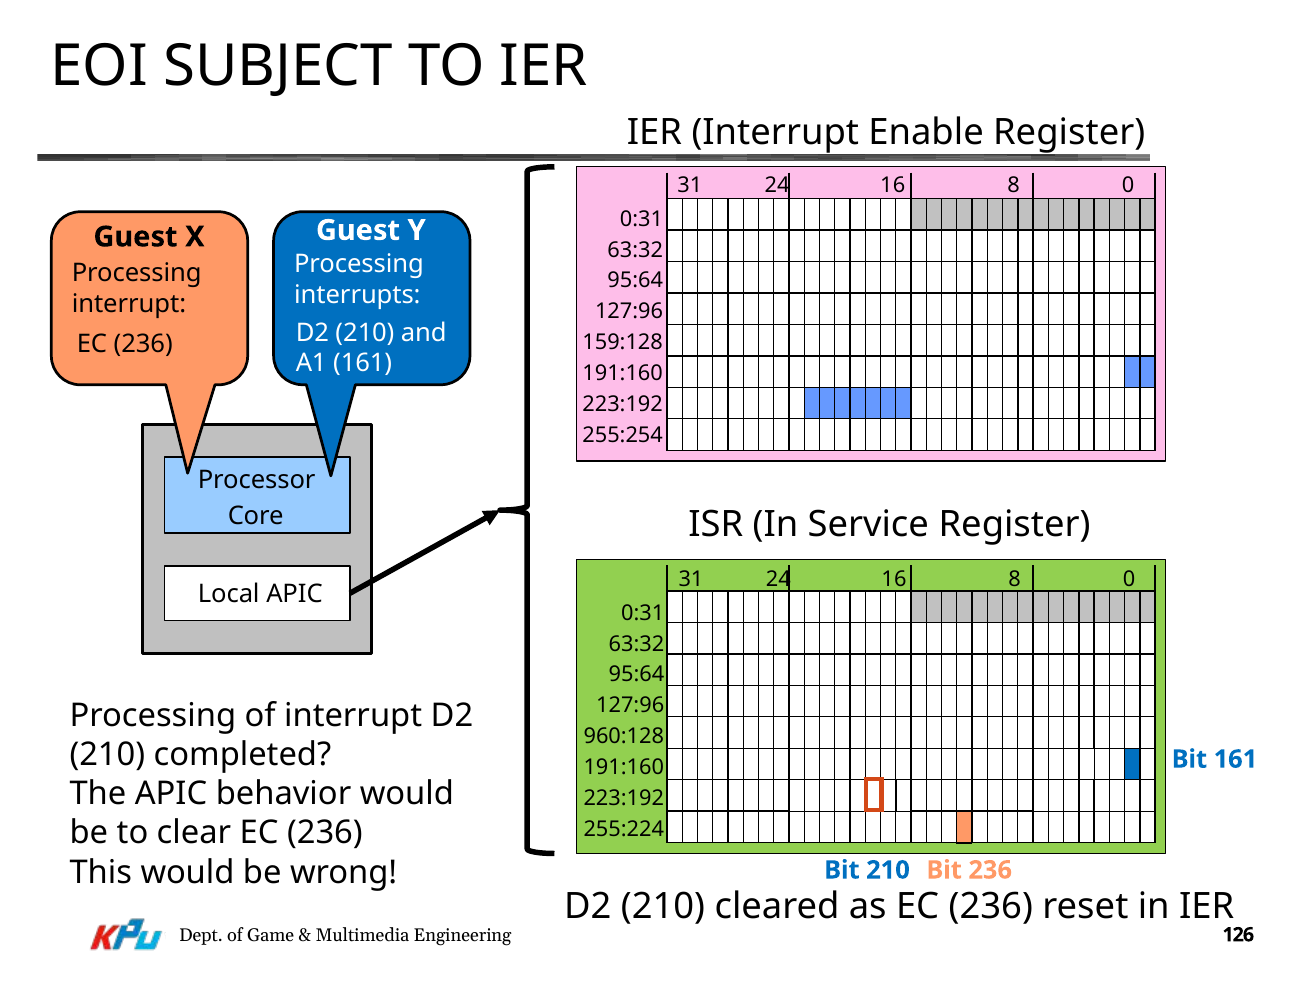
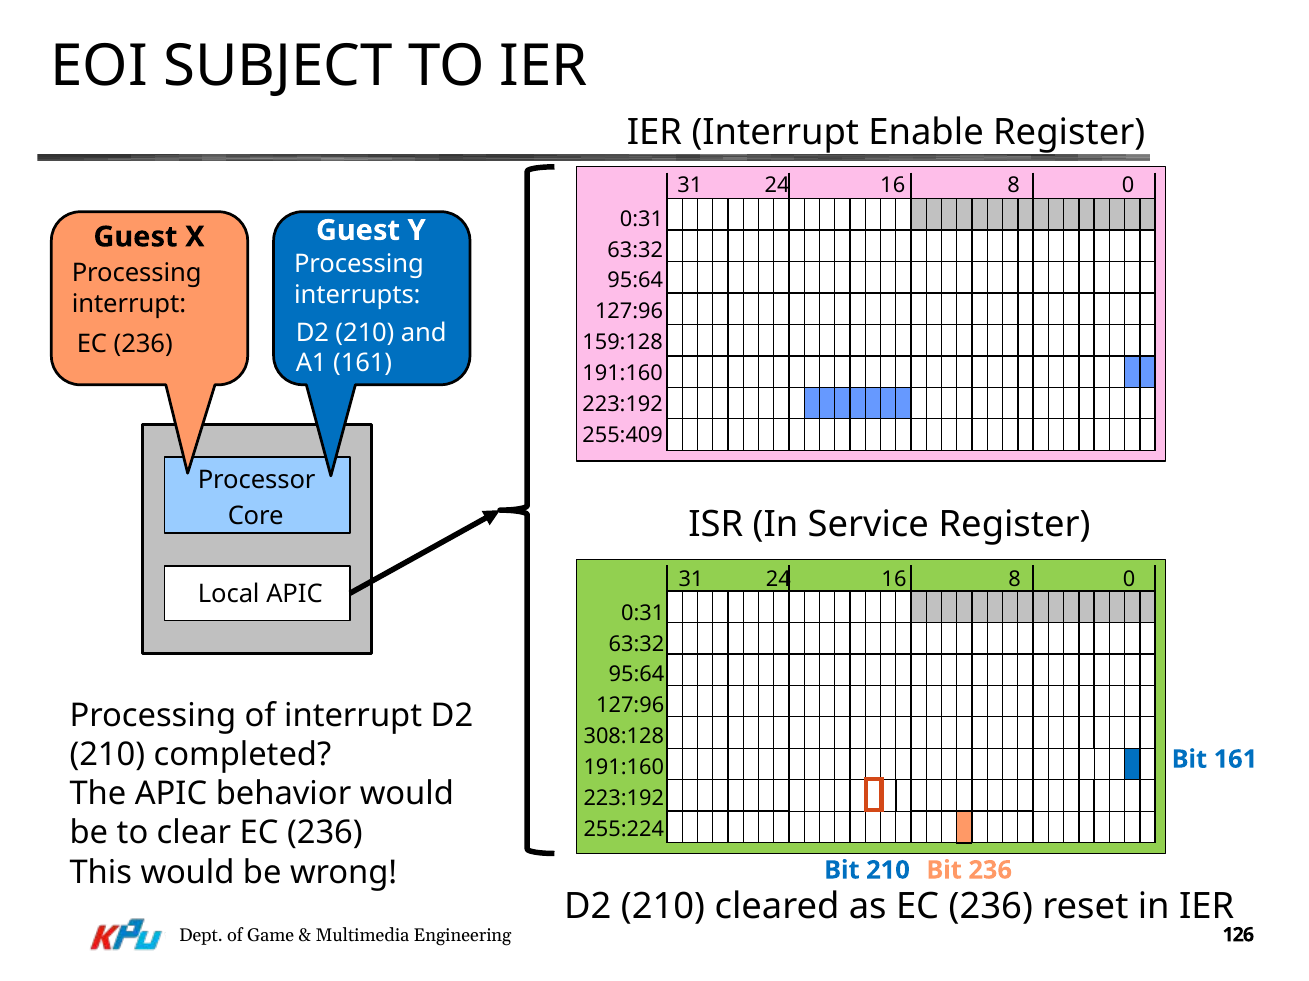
255:254: 255:254 -> 255:409 (623, 436)
960:128: 960:128 -> 308:128 (624, 737)
